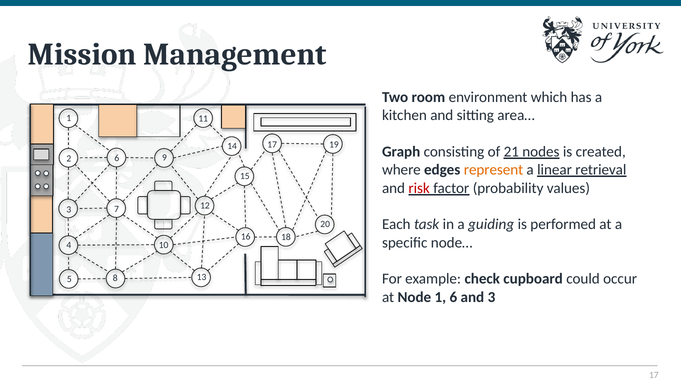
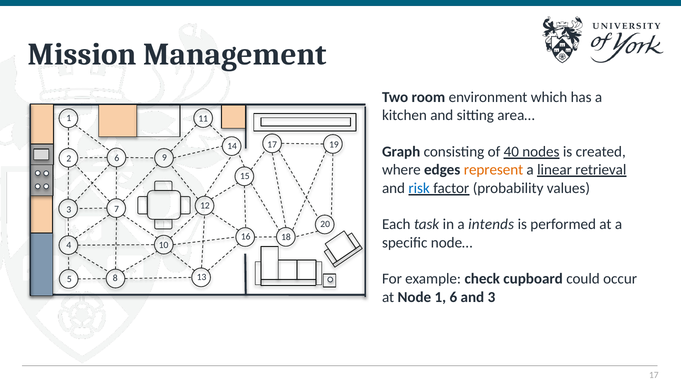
21: 21 -> 40 (511, 151)
risk colour: red -> blue (419, 188)
guiding: guiding -> intends (491, 224)
